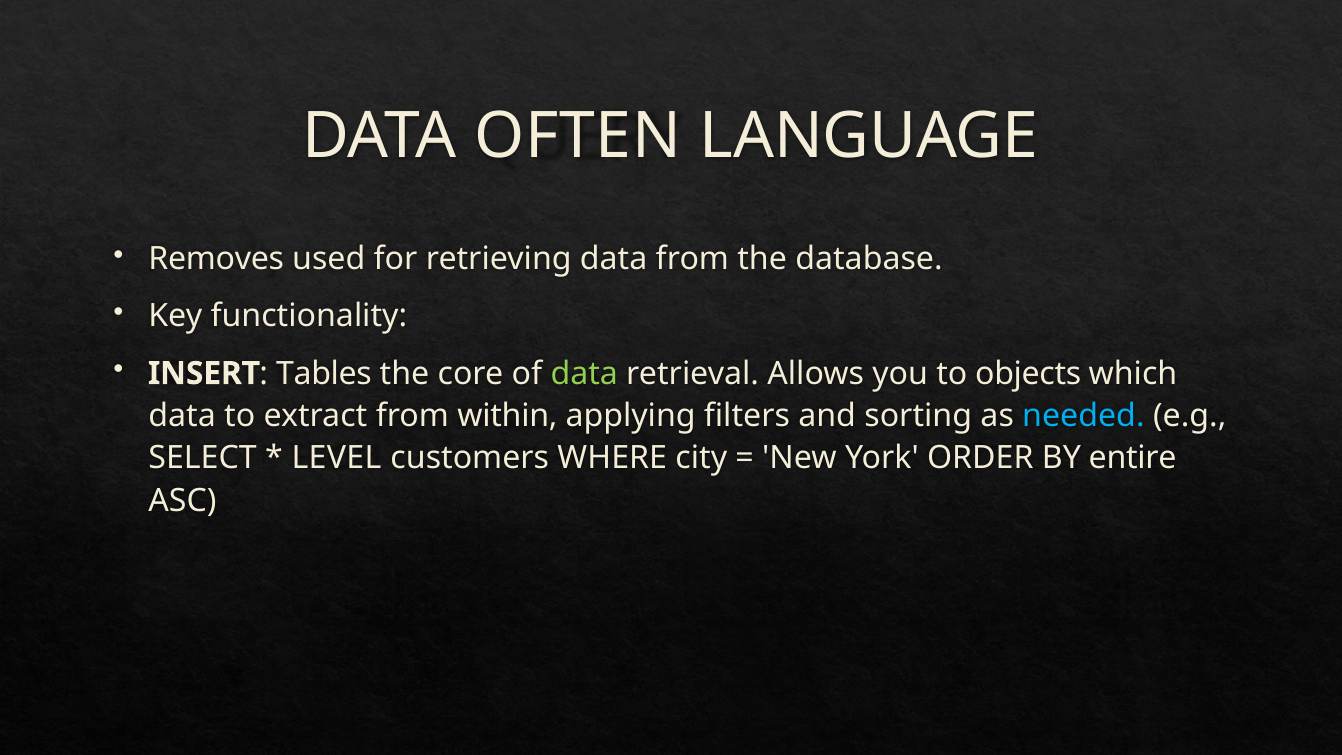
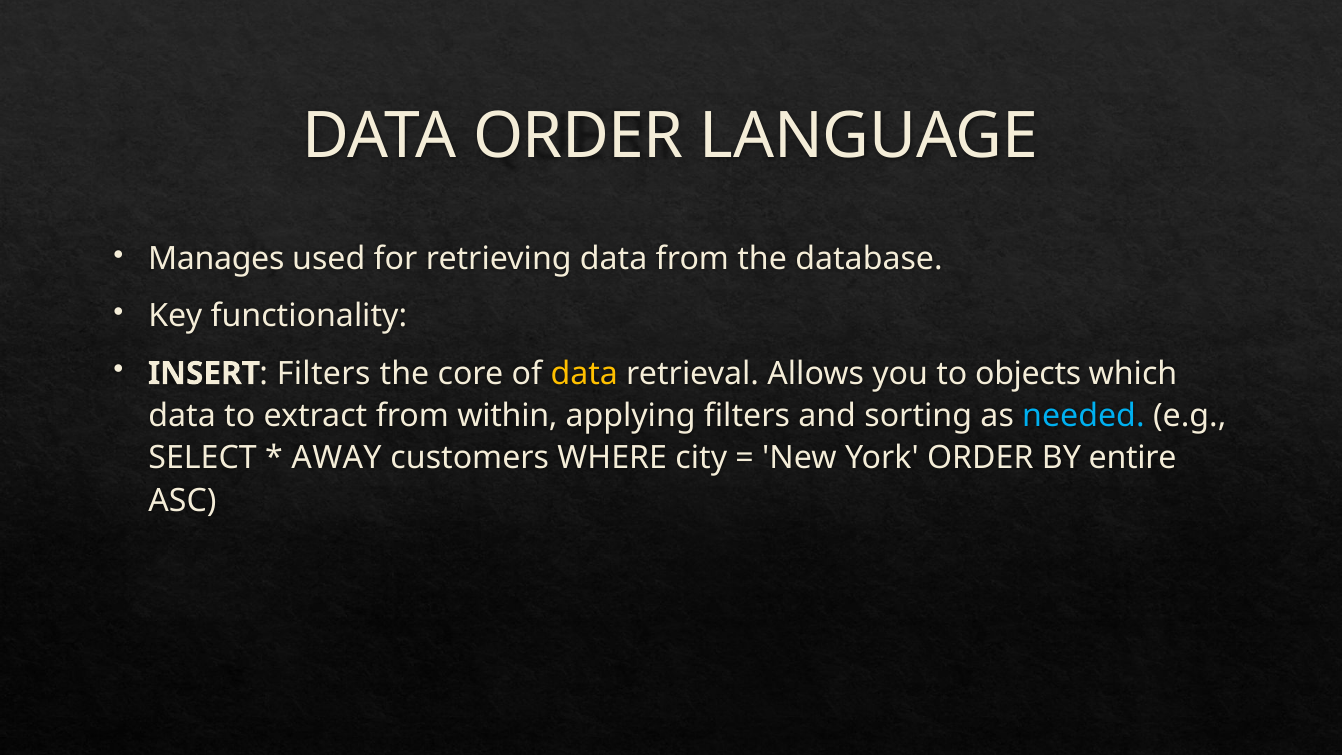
DATA OFTEN: OFTEN -> ORDER (578, 136)
Removes: Removes -> Manages (216, 259)
Tables: Tables -> Filters (324, 373)
data colour: light green -> yellow (584, 373)
LEVEL: LEVEL -> AWAY (336, 458)
